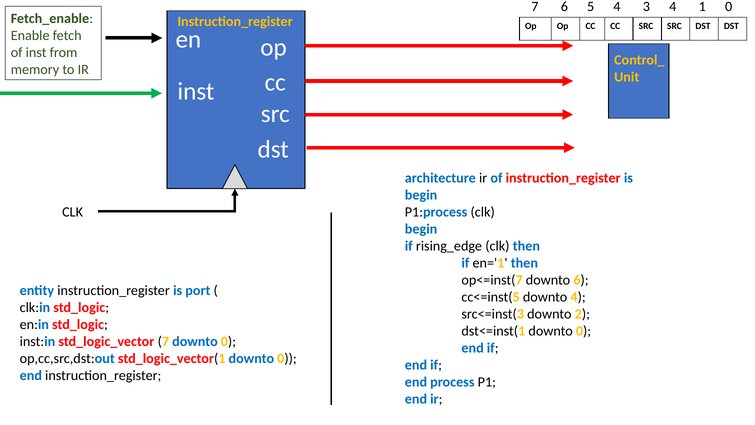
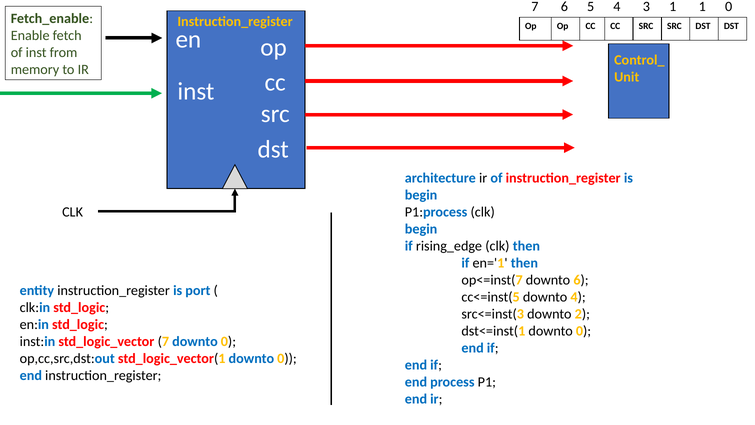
3 4: 4 -> 1 (673, 7)
